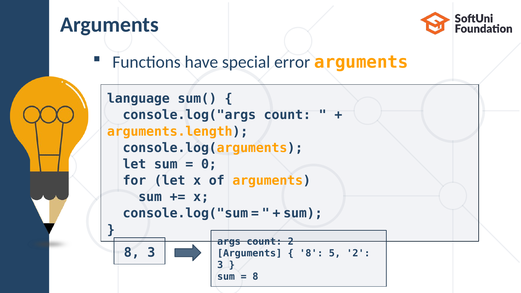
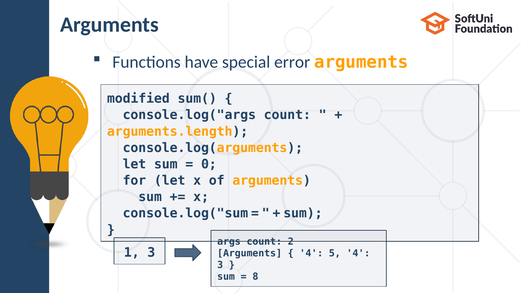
language: language -> modified (138, 99)
8: 8 -> 1 (132, 253)
8: 8 -> 4 (311, 253)
5 2: 2 -> 4 (358, 253)
